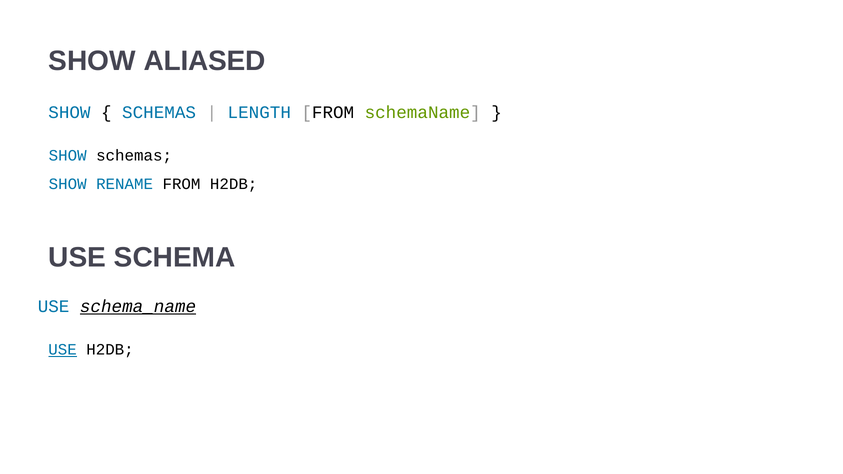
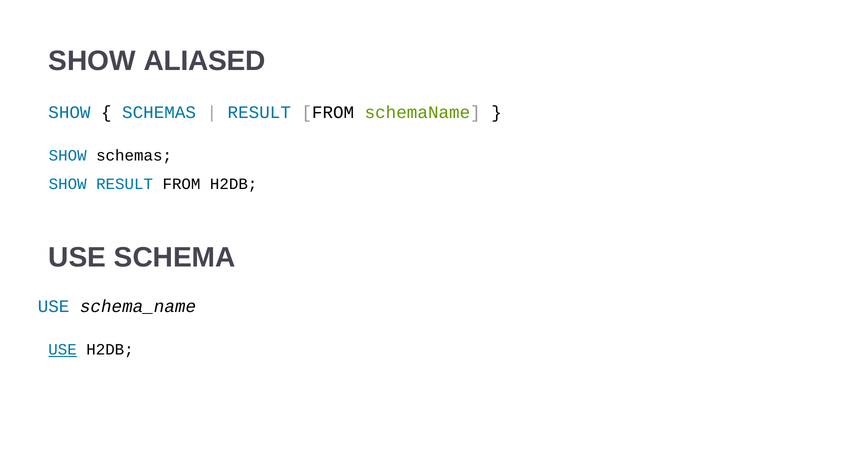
LENGTH: LENGTH -> RESULT (259, 112)
SHOW RENAME: RENAME -> RESULT (125, 184)
schema_name underline: present -> none (138, 306)
